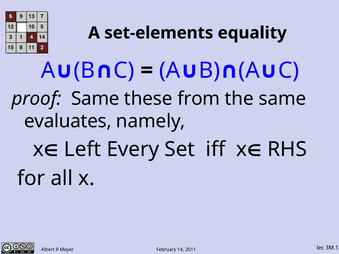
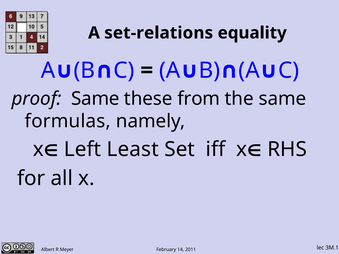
set-elements: set-elements -> set-relations (159, 33)
evaluates: evaluates -> formulas (68, 121)
Every: Every -> Least (133, 149)
